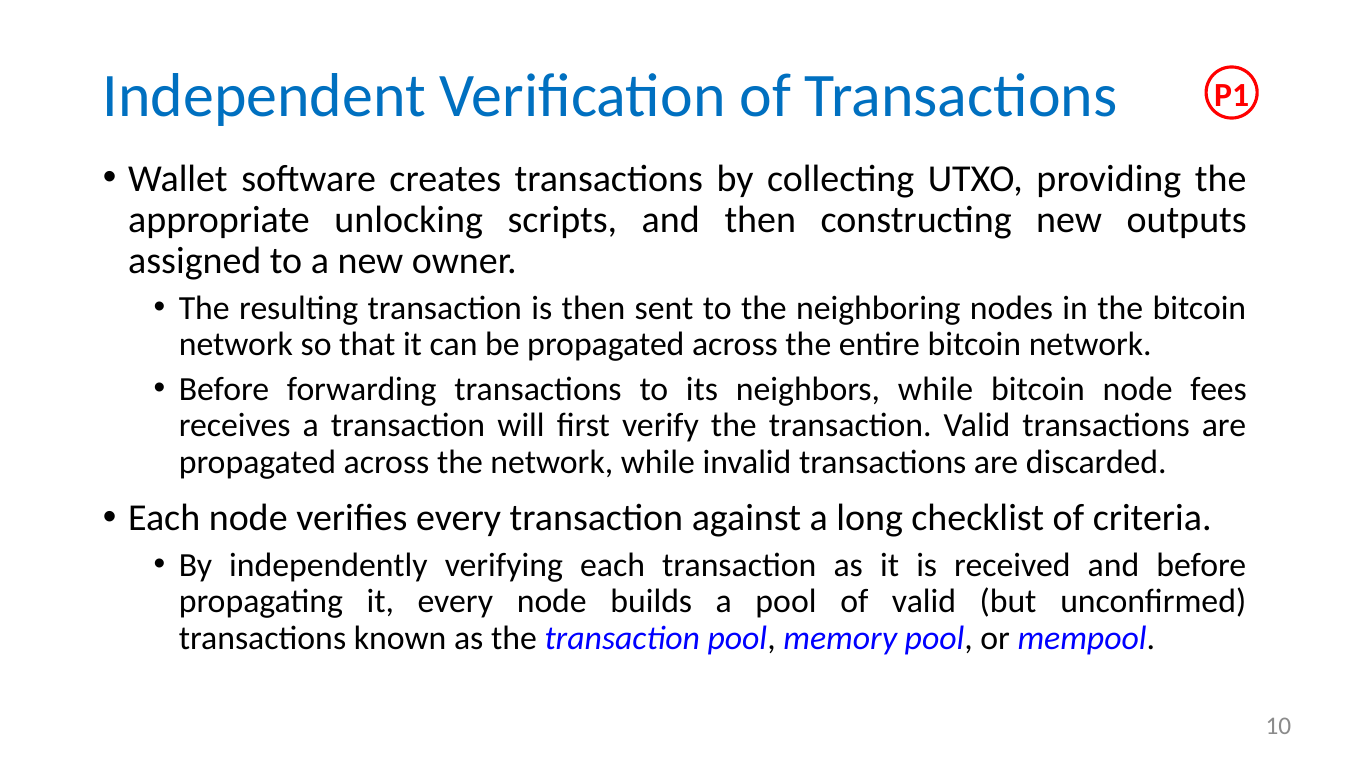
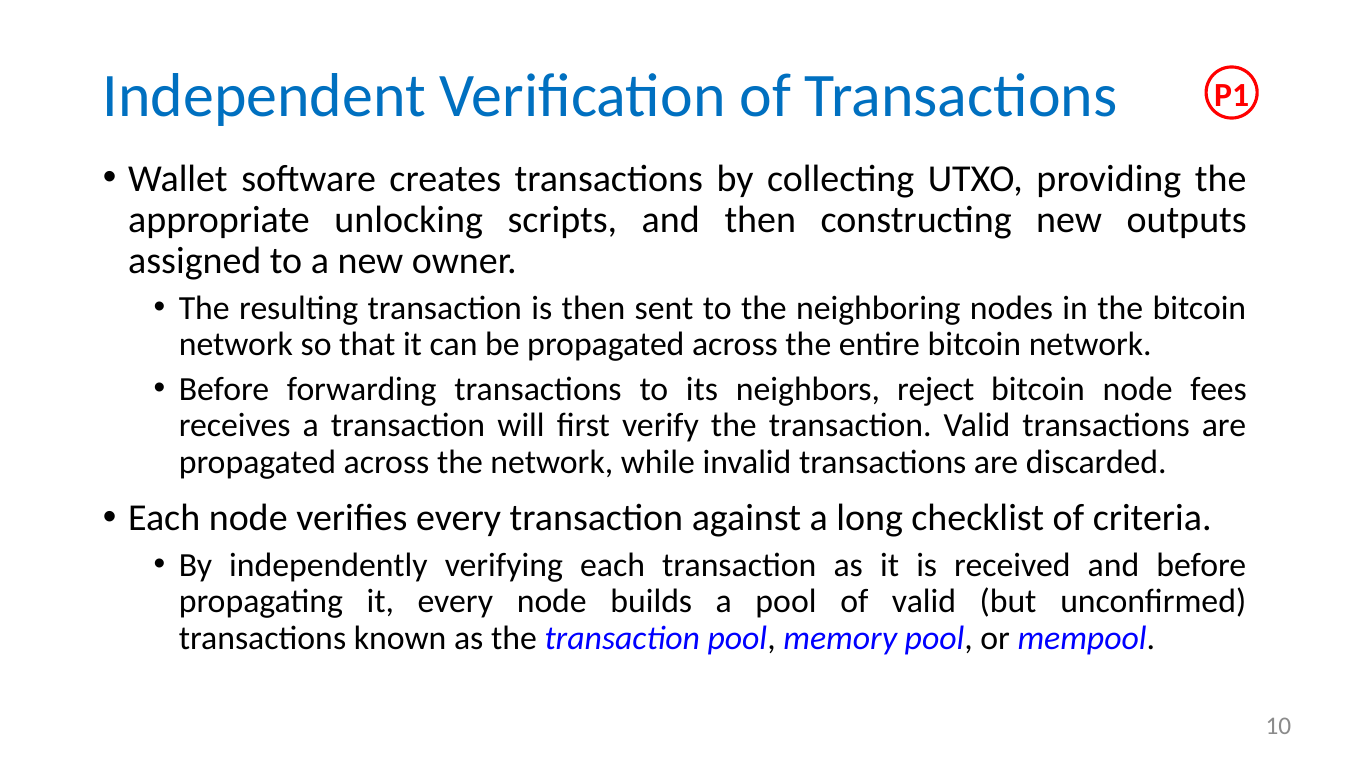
neighbors while: while -> reject (936, 389)
